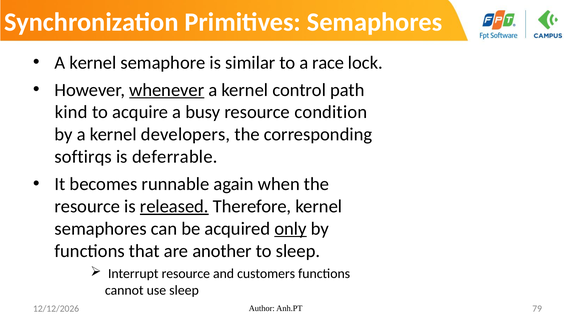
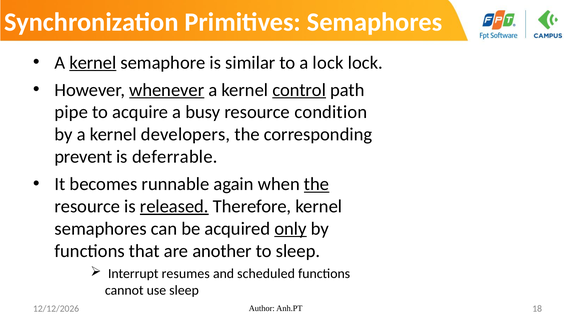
kernel underline: none -> present (93, 63)
a race: race -> lock (328, 63)
control underline: none -> present (299, 90)
kind: kind -> pipe (71, 112)
softirqs: softirqs -> prevent (83, 157)
the underline: none -> present (317, 184)
Interrupt resource: resource -> resumes (186, 274)
customers: customers -> scheduled (266, 274)
79: 79 -> 18 (537, 309)
